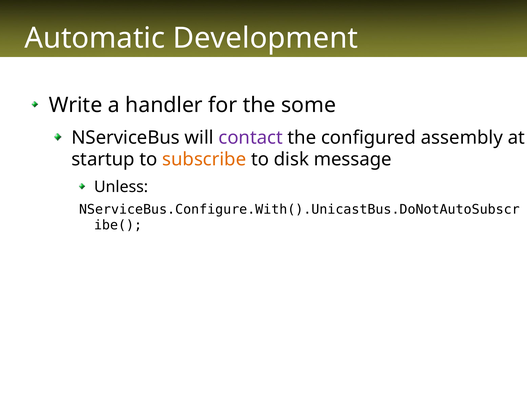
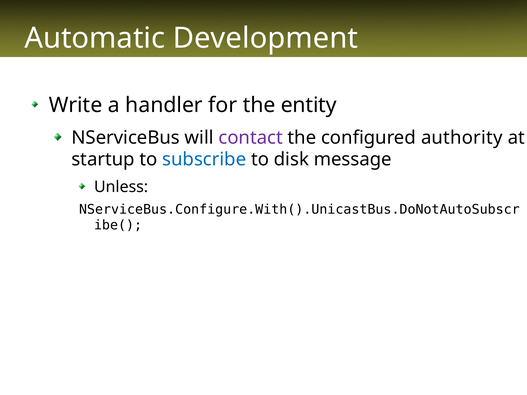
some: some -> entity (309, 105)
assembly: assembly -> authority (462, 138)
subscribe colour: orange -> blue (204, 159)
